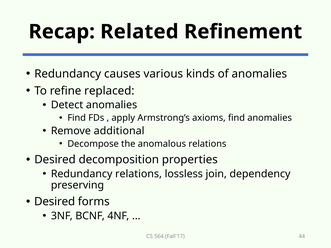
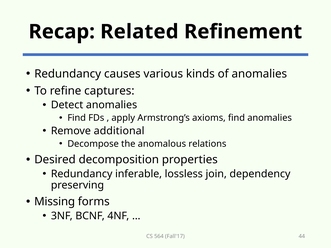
replaced: replaced -> captures (109, 91)
Redundancy relations: relations -> inferable (139, 174)
Desired: Desired -> Missing (55, 202)
